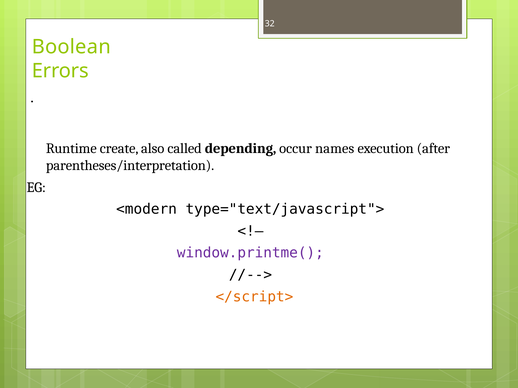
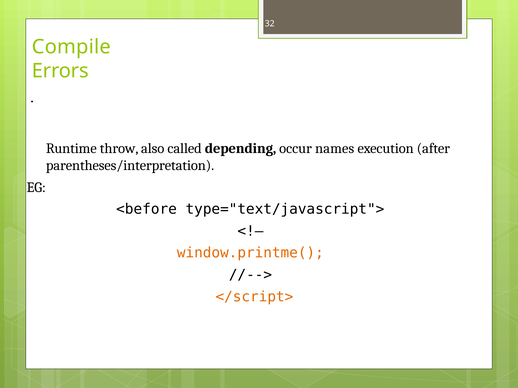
Boolean: Boolean -> Compile (71, 47)
create: create -> throw (119, 148)
<modern: <modern -> <before (147, 209)
window.printme( colour: purple -> orange (250, 253)
